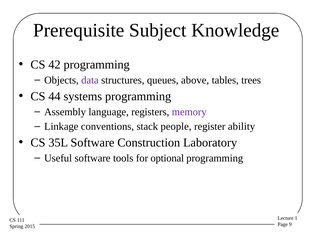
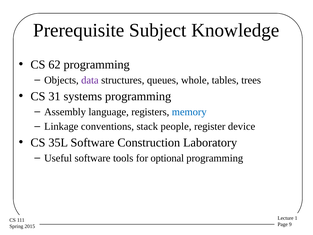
42: 42 -> 62 (54, 64)
above: above -> whole (195, 80)
44: 44 -> 31 (54, 96)
memory colour: purple -> blue (189, 112)
ability: ability -> device (242, 126)
